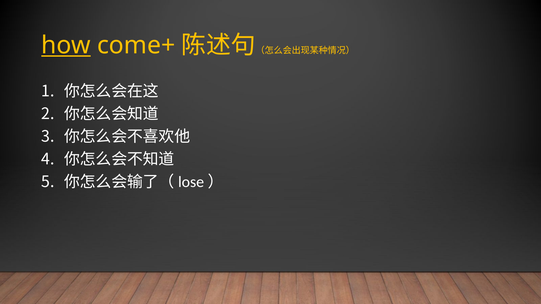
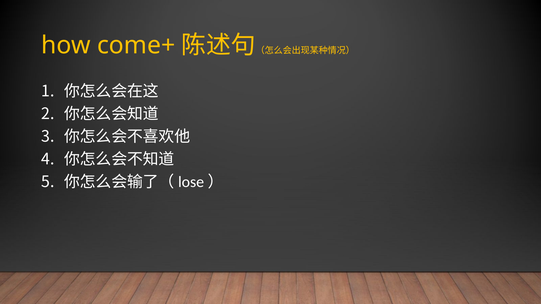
how underline: present -> none (66, 45)
